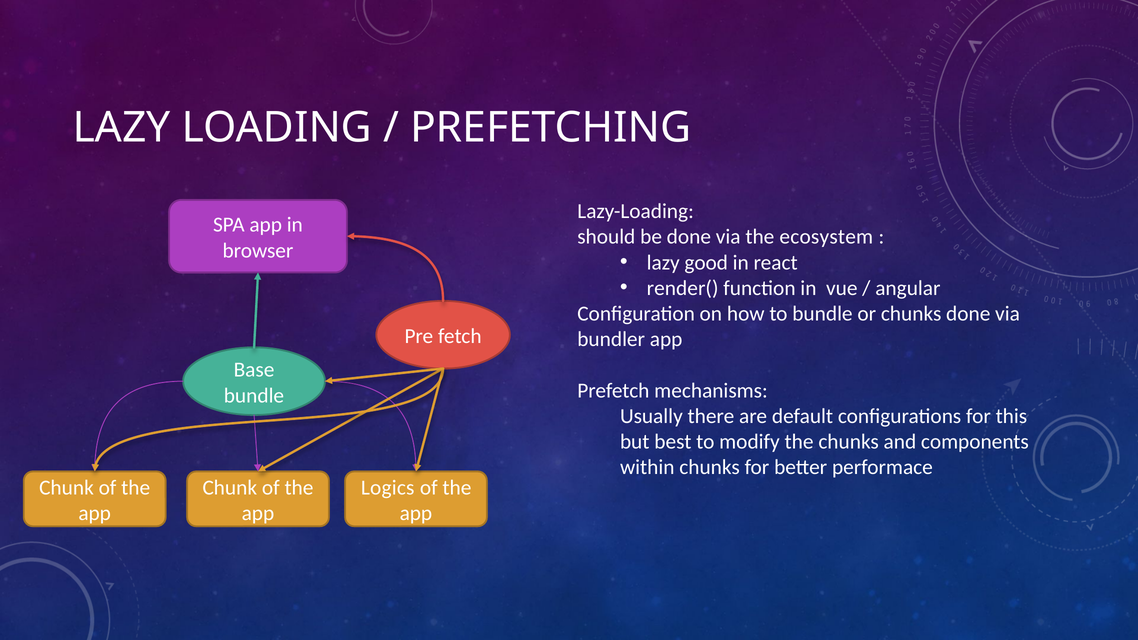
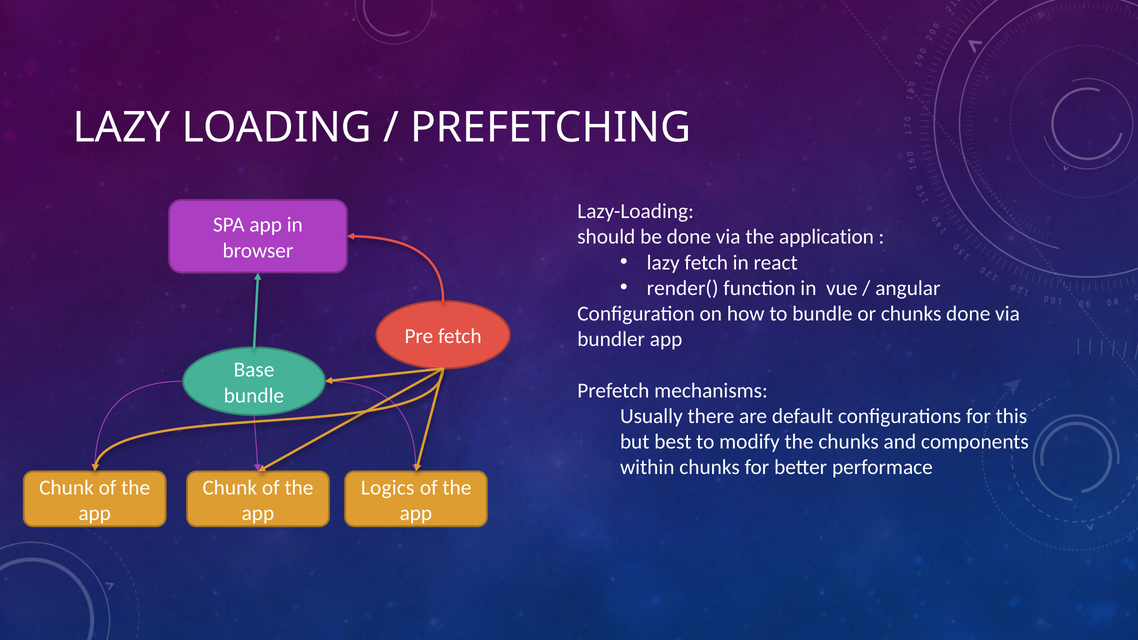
ecosystem: ecosystem -> application (826, 237)
lazy good: good -> fetch (706, 263)
